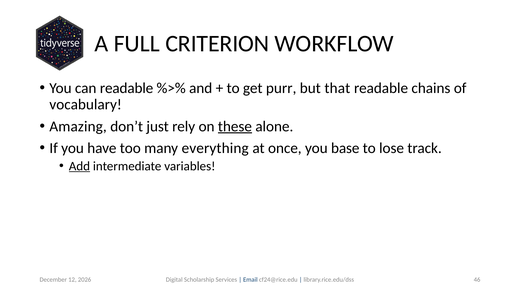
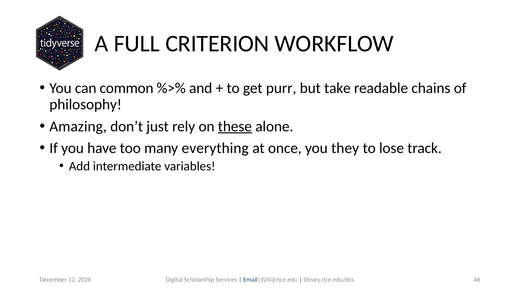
can readable: readable -> common (127, 88)
that: that -> take (337, 88)
vocabulary: vocabulary -> philosophy (86, 104)
base: base -> they (345, 148)
Add underline: present -> none (79, 166)
